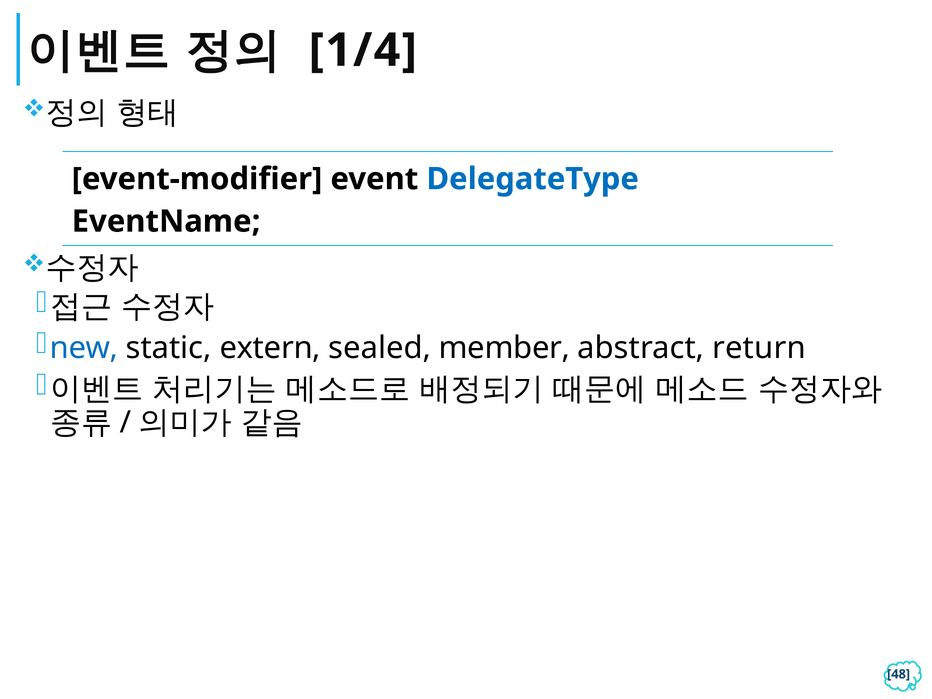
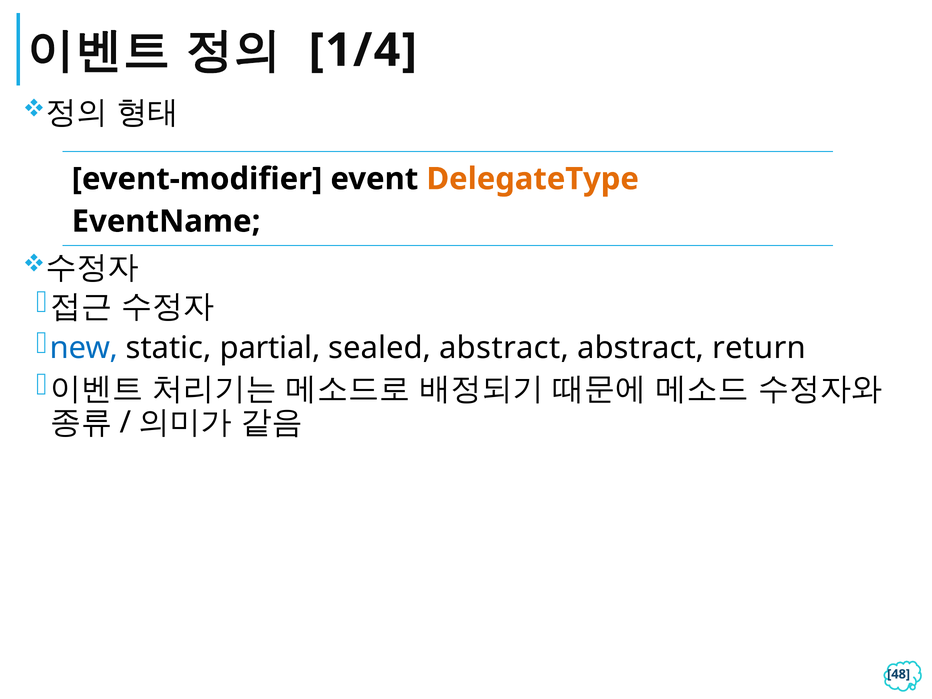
DelegateType colour: blue -> orange (533, 179)
extern: extern -> partial (270, 348)
sealed member: member -> abstract (504, 348)
